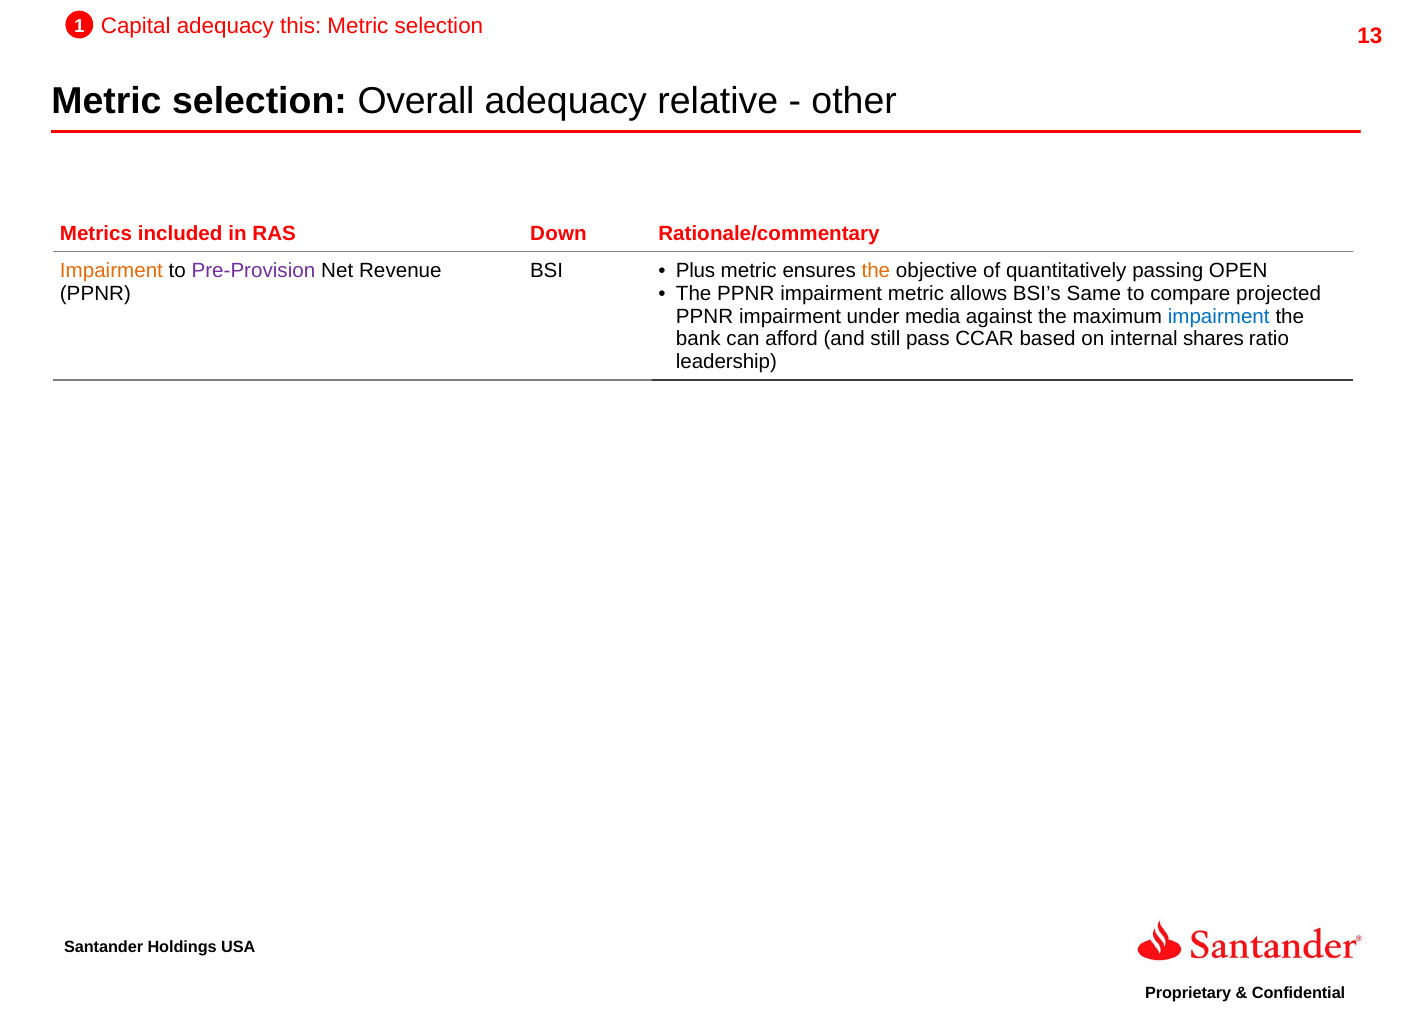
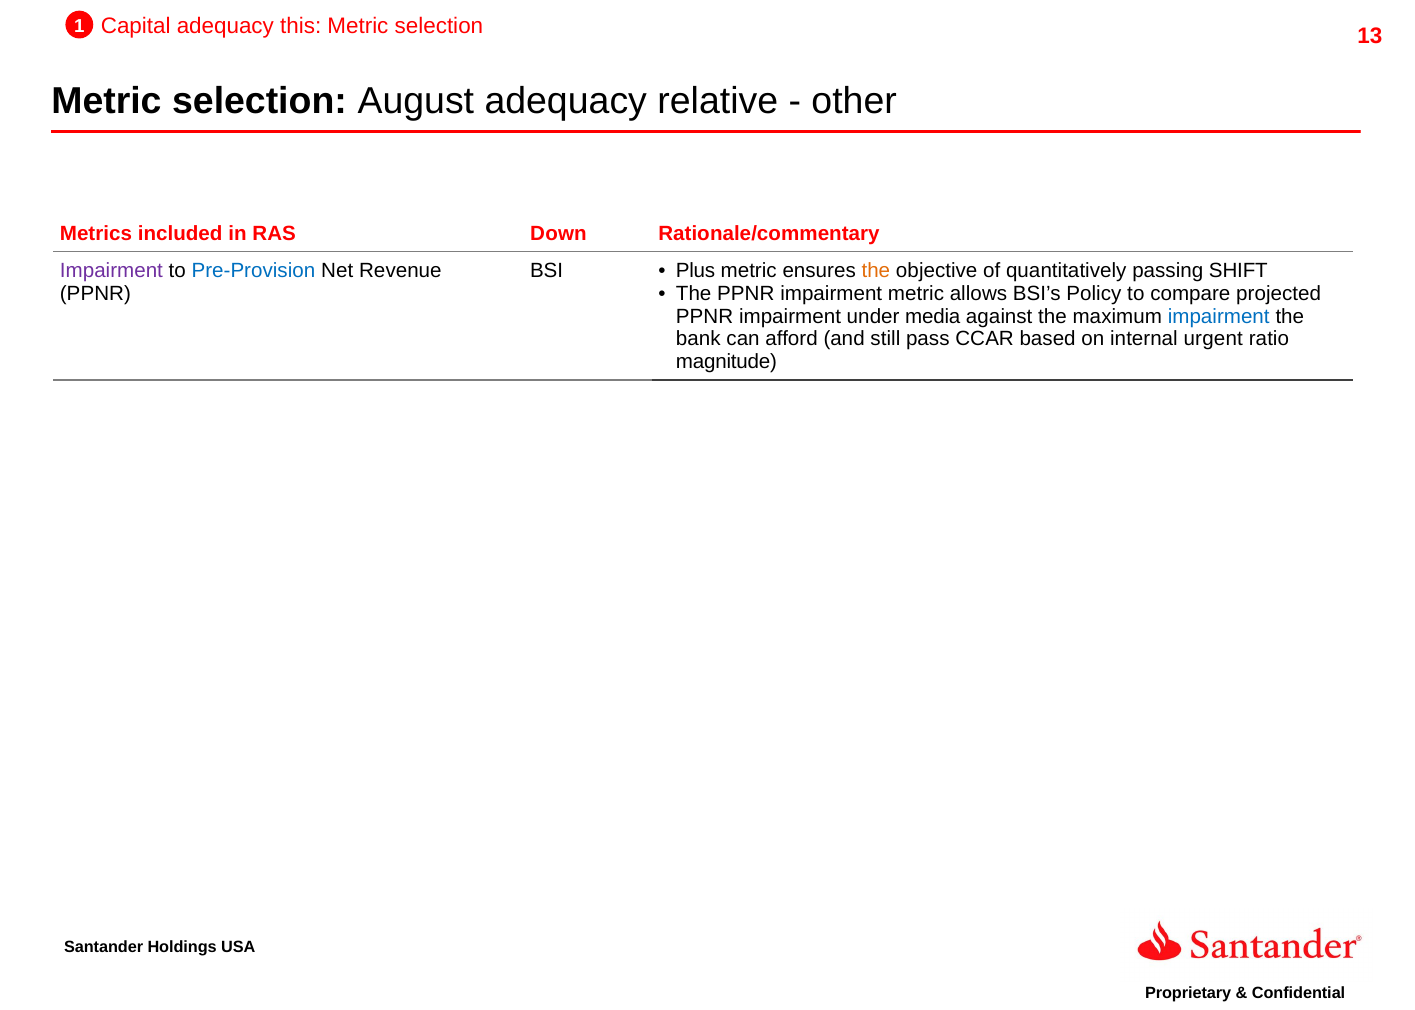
Overall: Overall -> August (416, 101)
Impairment colour: orange -> purple (111, 271)
Pre-Provision colour: purple -> blue (253, 271)
OPEN: OPEN -> SHIFT (1238, 271)
Same: Same -> Policy (1094, 294)
shares: shares -> urgent (1213, 339)
leadership: leadership -> magnitude (727, 362)
